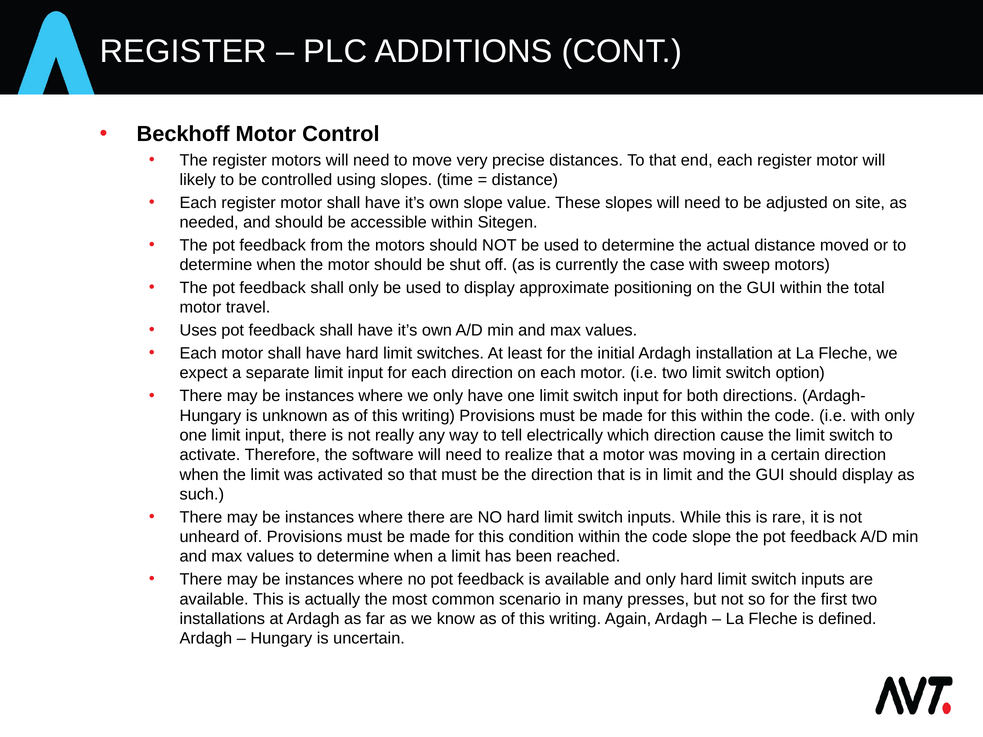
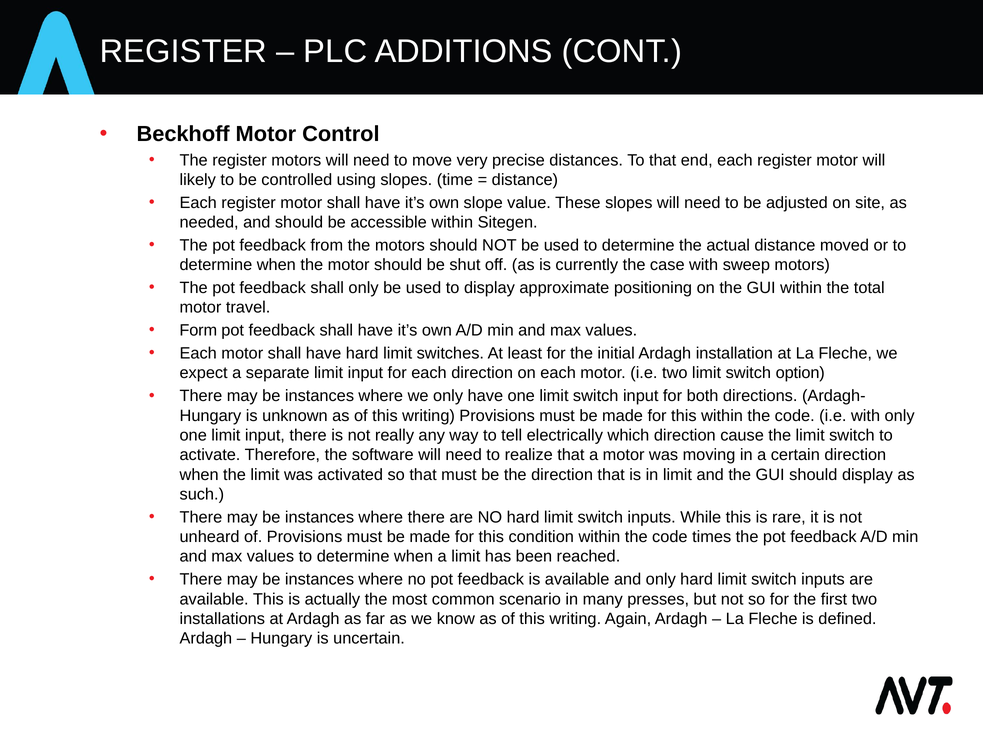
Uses: Uses -> Form (198, 331)
code slope: slope -> times (712, 537)
